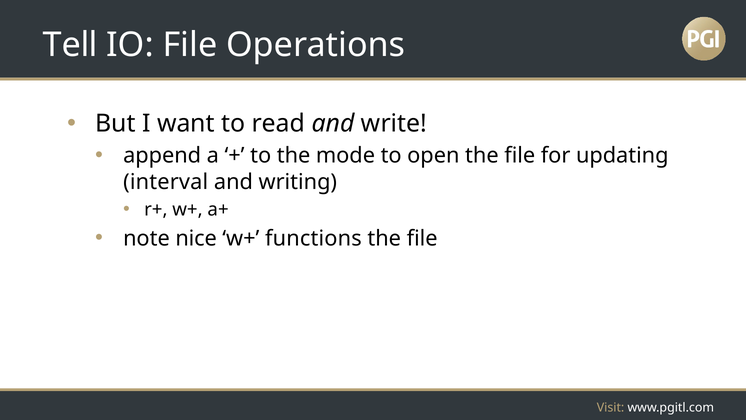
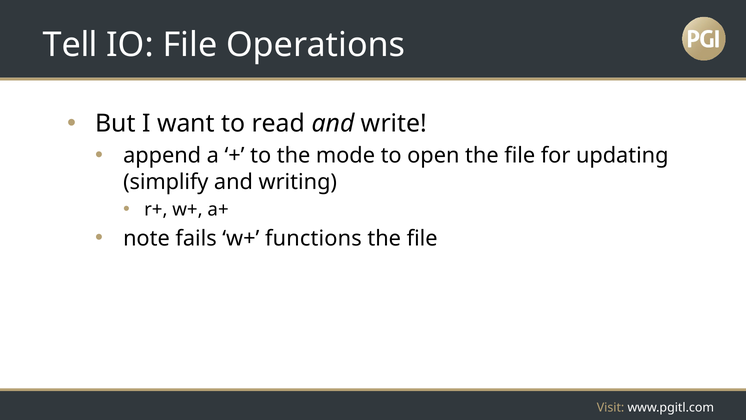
interval: interval -> simplify (166, 182)
nice: nice -> fails (196, 238)
